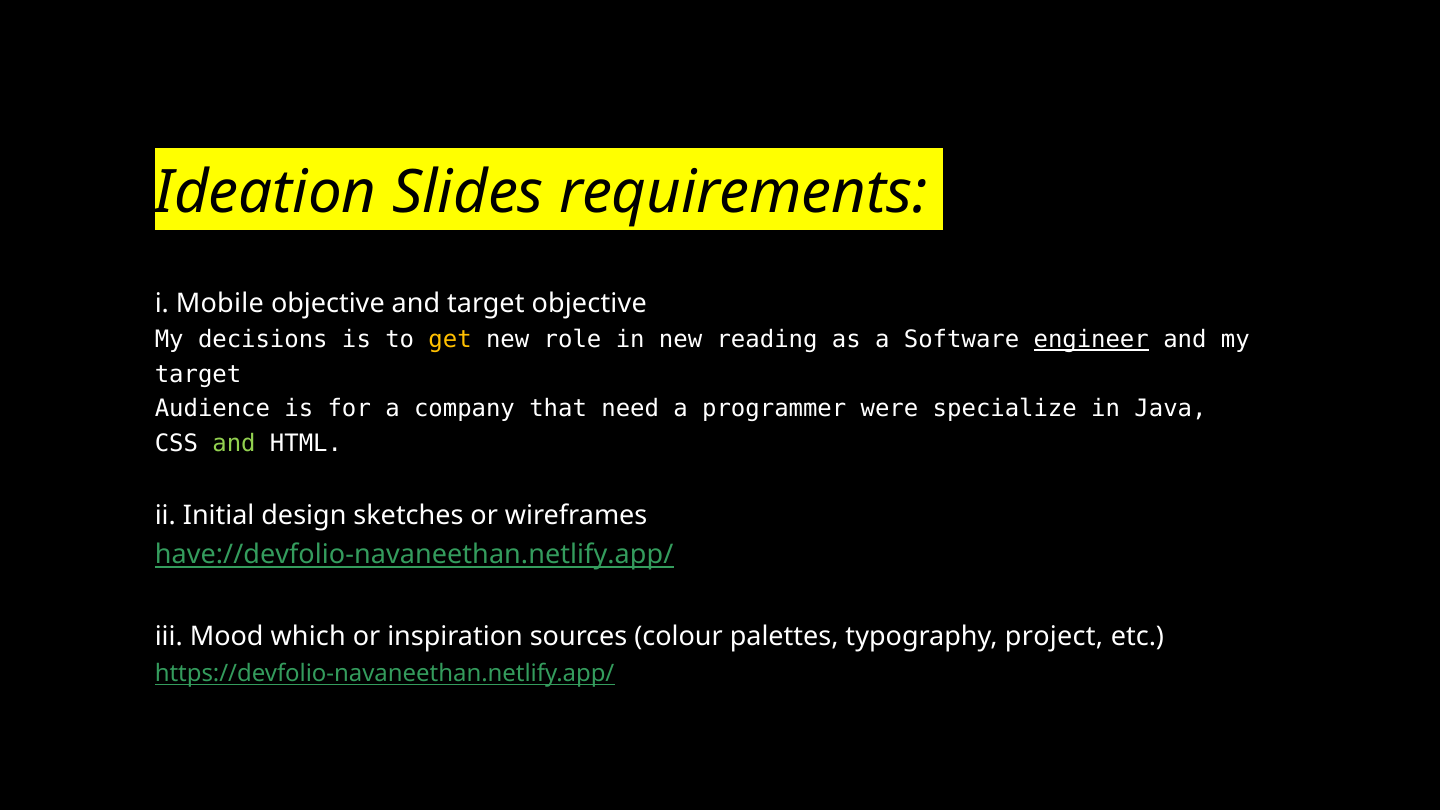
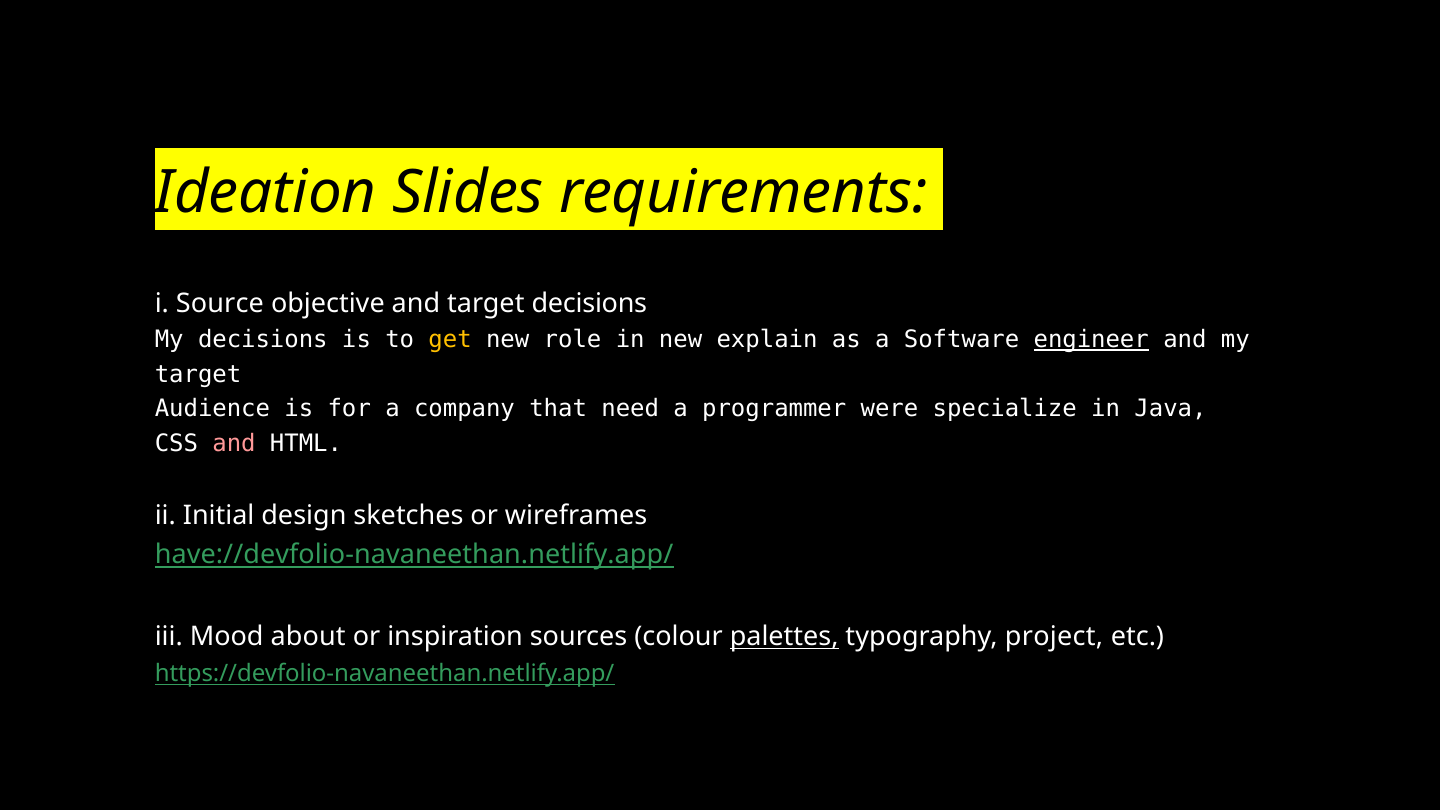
Mobile: Mobile -> Source (220, 304)
target objective: objective -> decisions (589, 304)
reading: reading -> explain (767, 340)
and colour: light green -> pink (234, 443)
which: which -> about (308, 637)
palettes underline: none -> present (784, 637)
